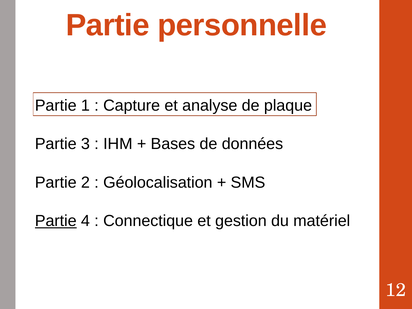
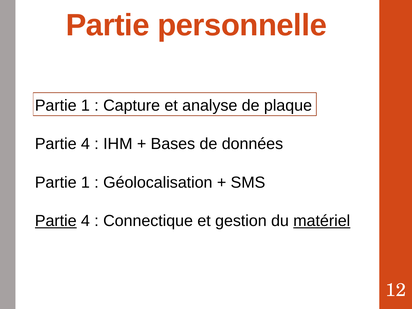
3: 3 -> 4 (85, 144)
2: 2 -> 1 (85, 182)
matériel underline: none -> present (322, 221)
